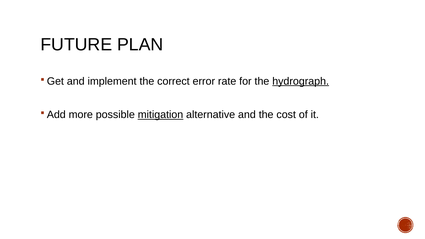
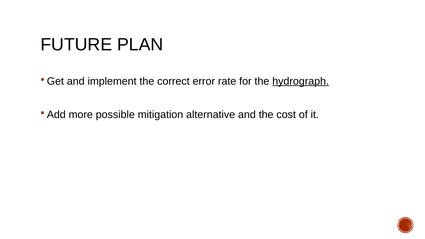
mitigation underline: present -> none (160, 115)
